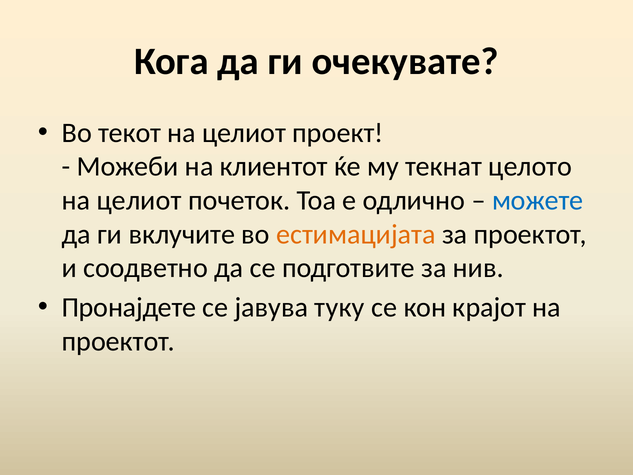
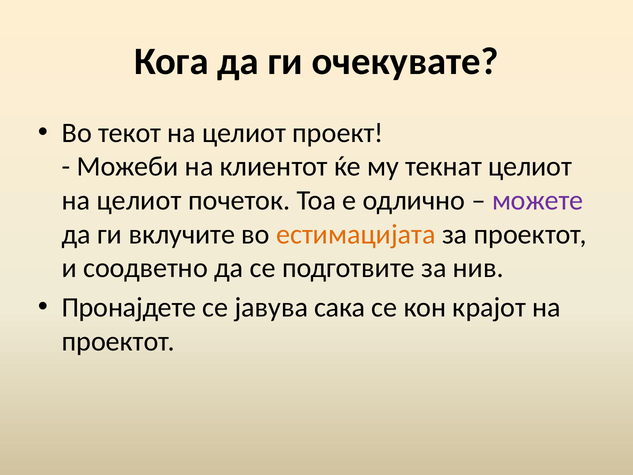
текнат целото: целото -> целиот (530, 167)
можете colour: blue -> purple (538, 200)
туку: туку -> сака (340, 307)
